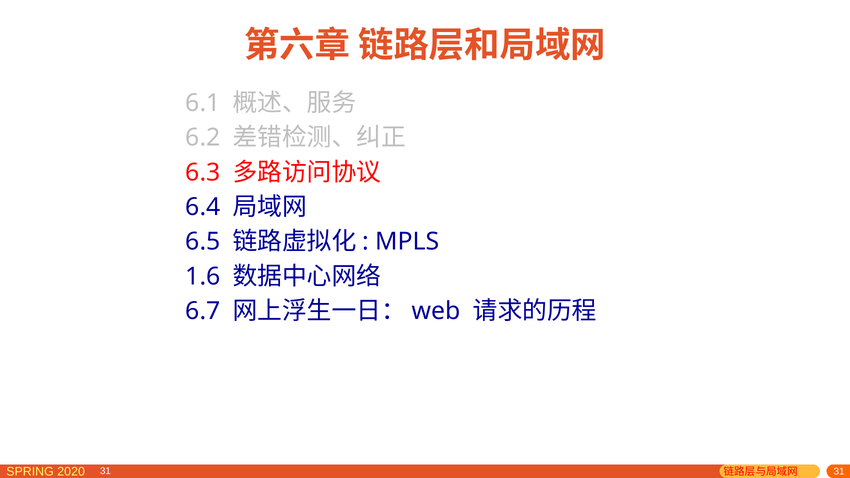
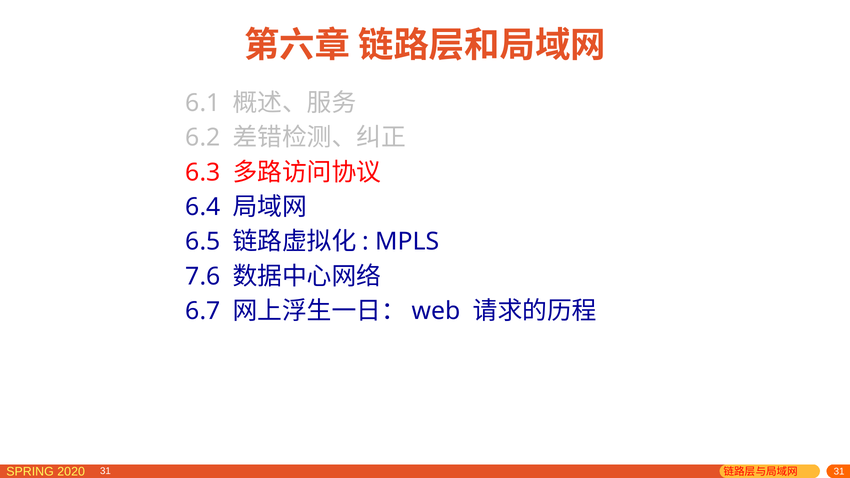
1.6: 1.6 -> 7.6 (203, 276)
